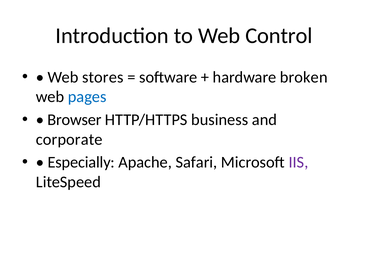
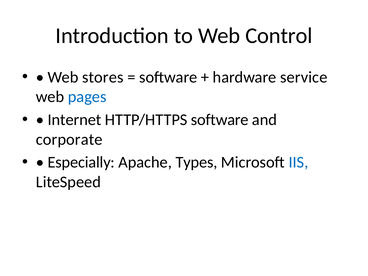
broken: broken -> service (304, 77)
Browser: Browser -> Internet (74, 120)
HTTP/HTTPS business: business -> software (220, 120)
Safari: Safari -> Types (197, 162)
IIS colour: purple -> blue (298, 162)
